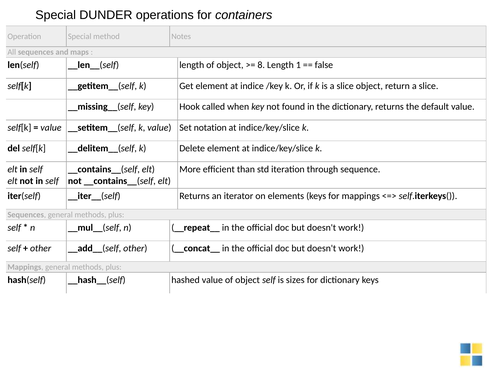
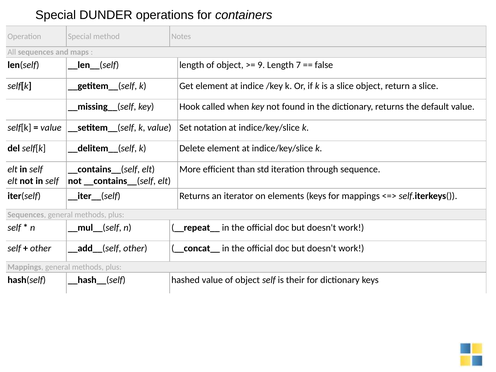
8: 8 -> 9 (261, 65)
1: 1 -> 7 (298, 65)
sizes: sizes -> their (295, 280)
